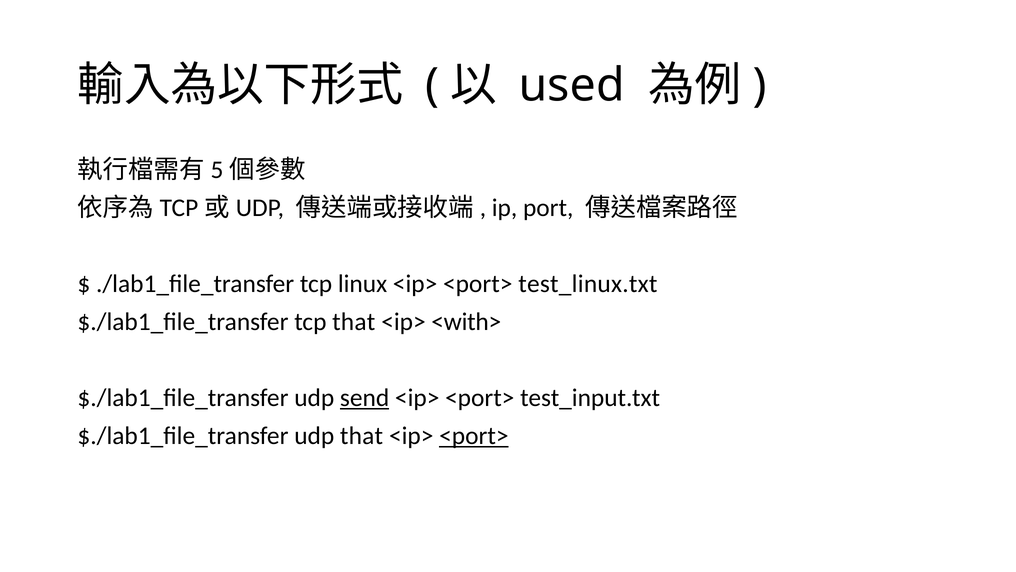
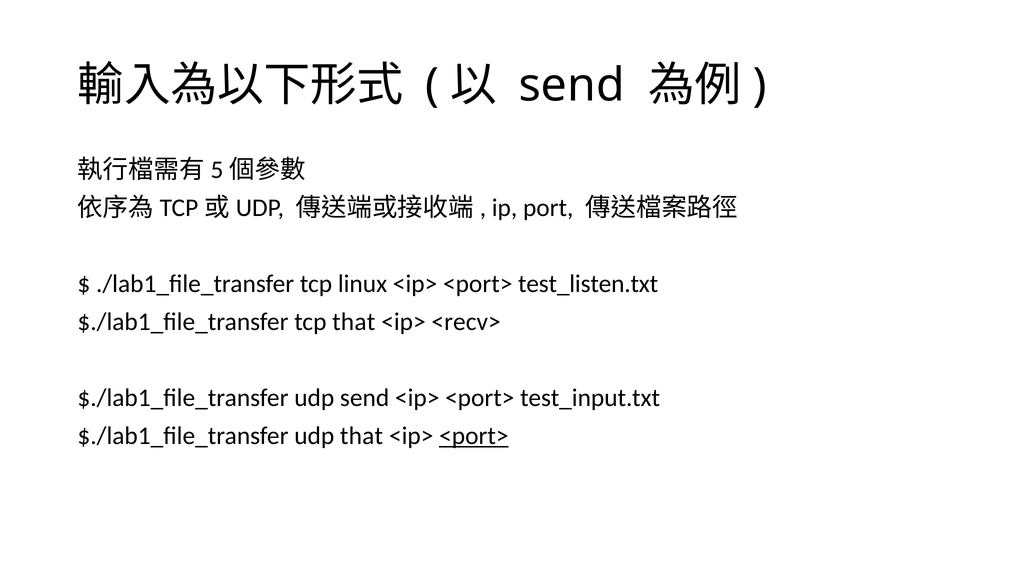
used: used -> send (572, 85)
test_linux.txt: test_linux.txt -> test_listen.txt (588, 284)
<with>: <with> -> <recv> (466, 322)
send underline: present -> none (365, 398)
